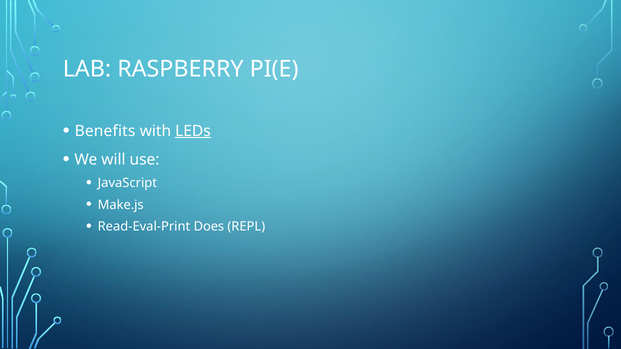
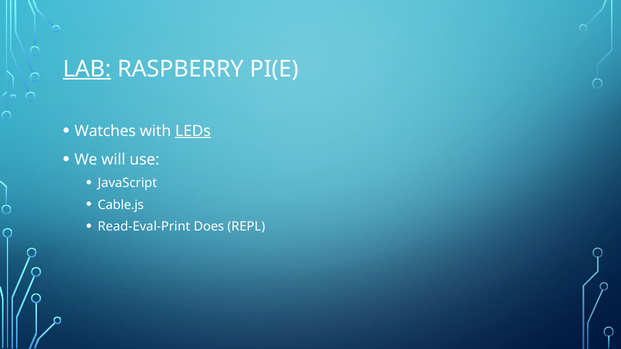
LAB underline: none -> present (87, 69)
Benefits: Benefits -> Watches (105, 131)
Make.js: Make.js -> Cable.js (121, 205)
